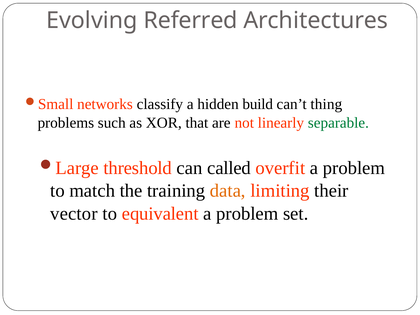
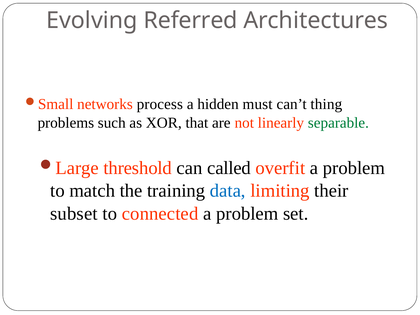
classify: classify -> process (160, 104)
build: build -> must (258, 104)
data colour: orange -> blue (228, 191)
vector: vector -> subset (74, 214)
equivalent: equivalent -> connected (160, 214)
